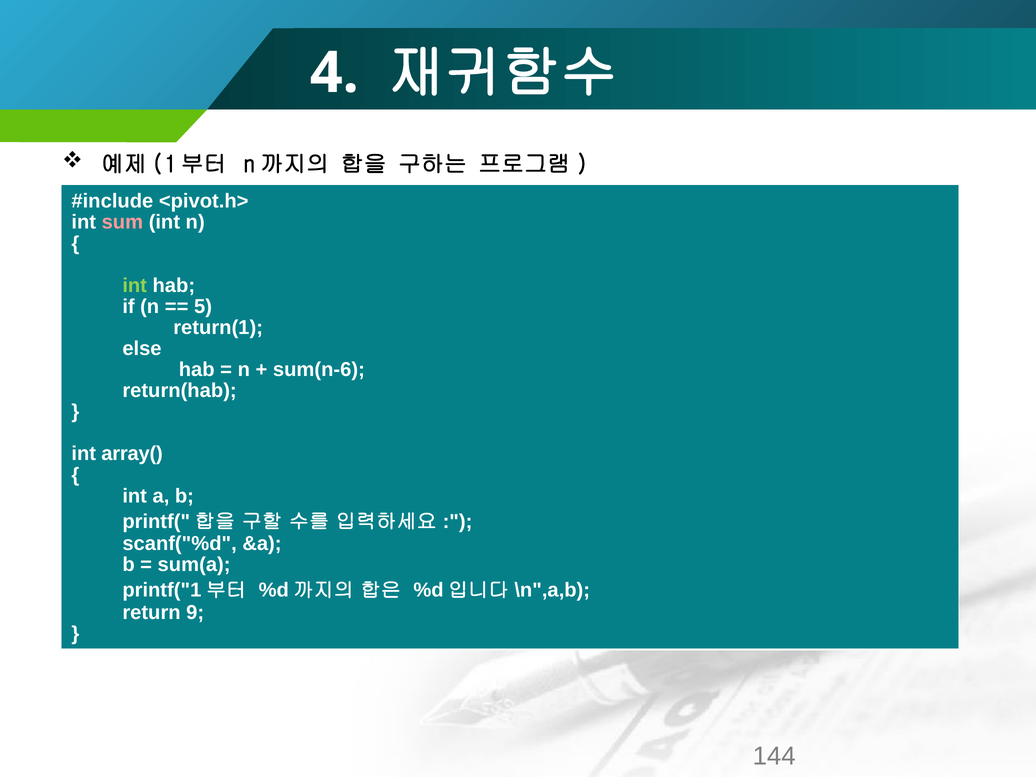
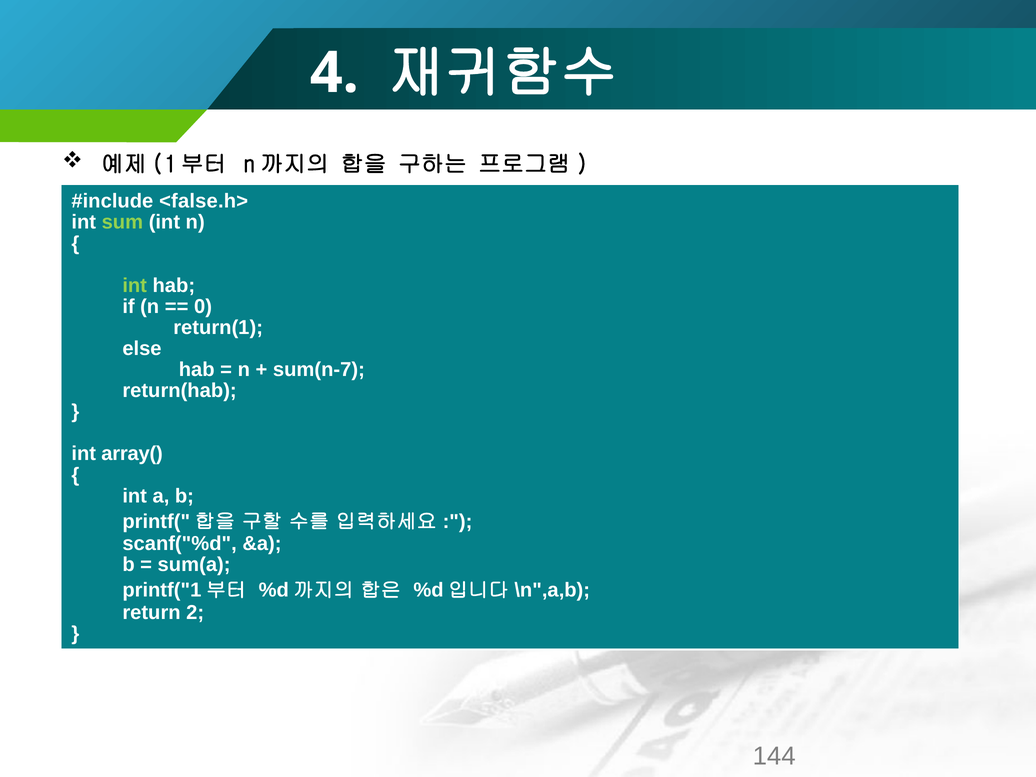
<pivot.h>: <pivot.h> -> <false.h> (204, 201)
sum colour: pink -> light green (122, 222)
5: 5 -> 0 (203, 307)
sum(n-6: sum(n-6 -> sum(n-7 (319, 370)
9: 9 -> 2 (195, 612)
